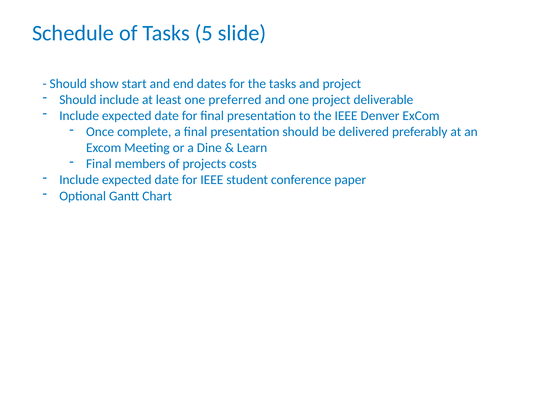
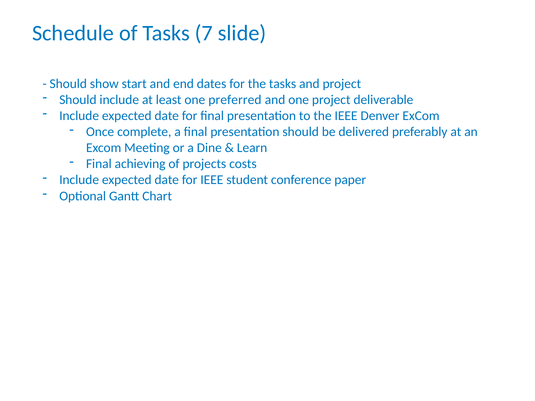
Tasks 5: 5 -> 7 (204, 33)
members: members -> achieving (140, 164)
